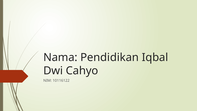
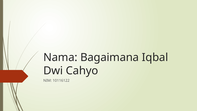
Pendidikan: Pendidikan -> Bagaimana (110, 57)
